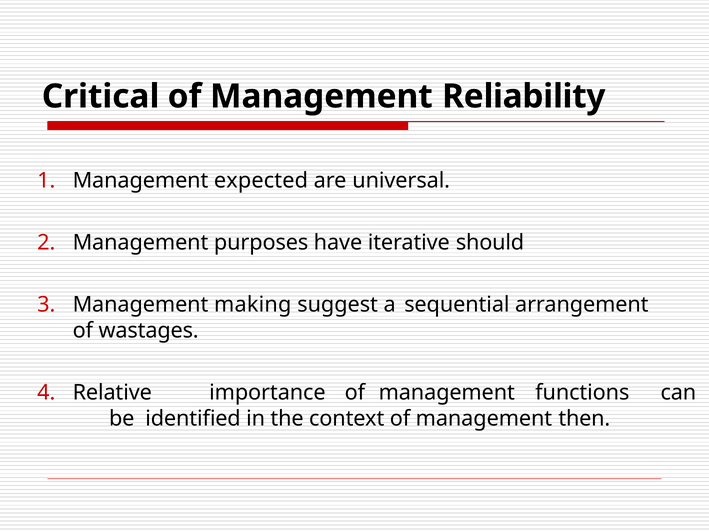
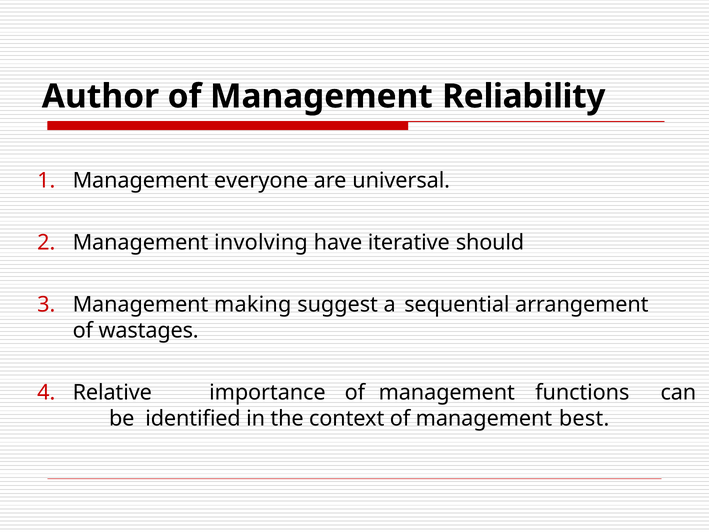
Critical: Critical -> Author (100, 96)
expected: expected -> everyone (261, 180)
purposes: purposes -> involving (261, 242)
then: then -> best (584, 418)
